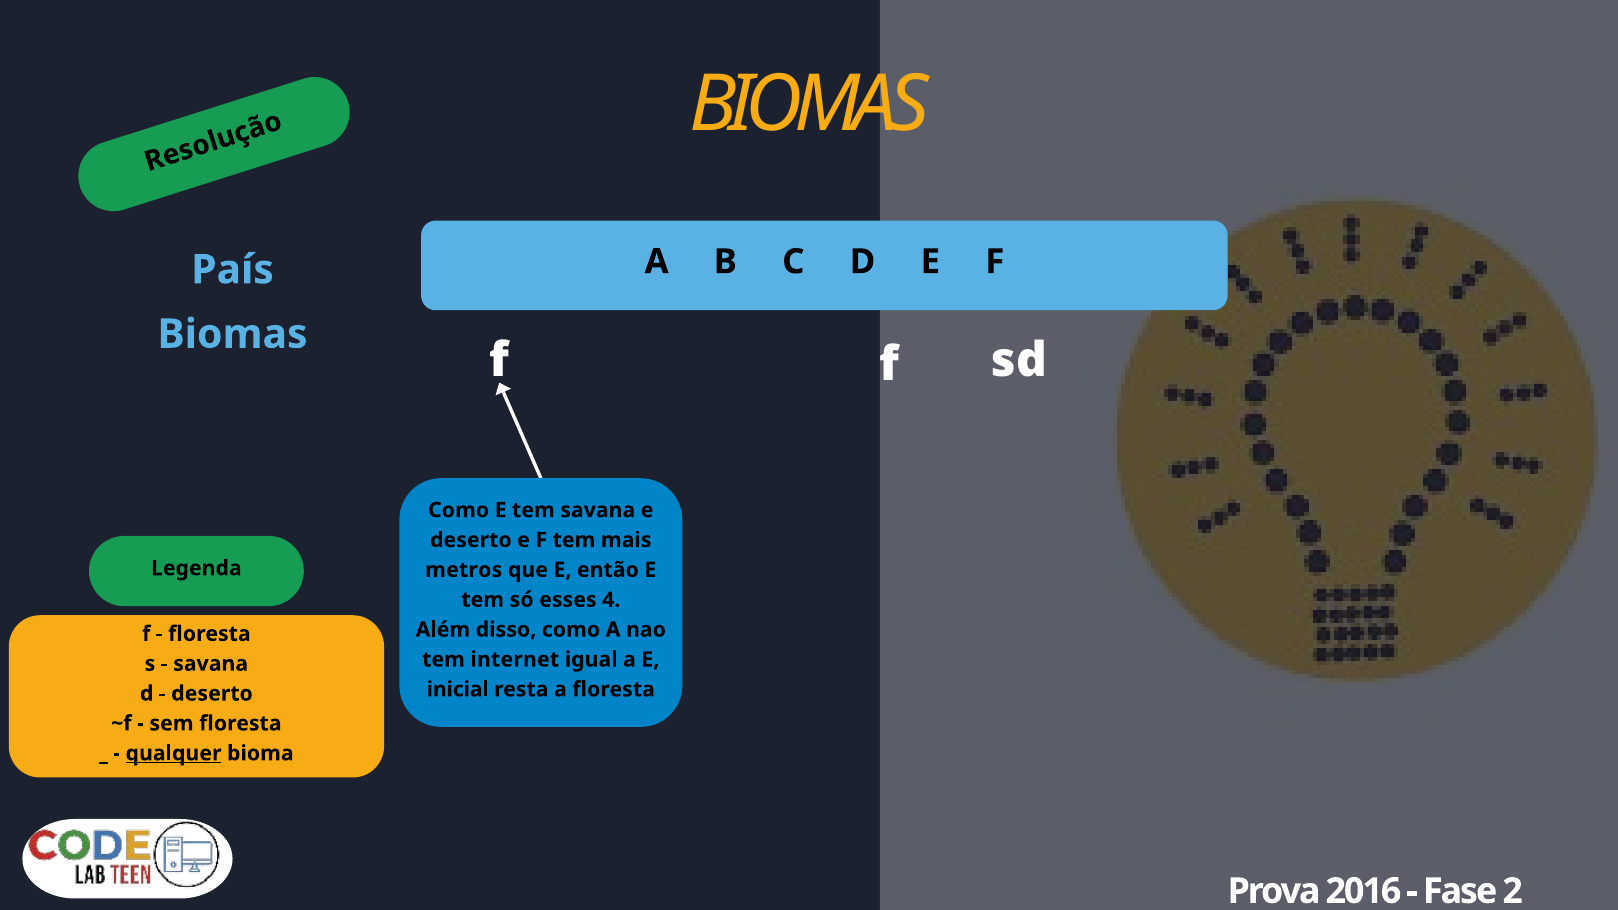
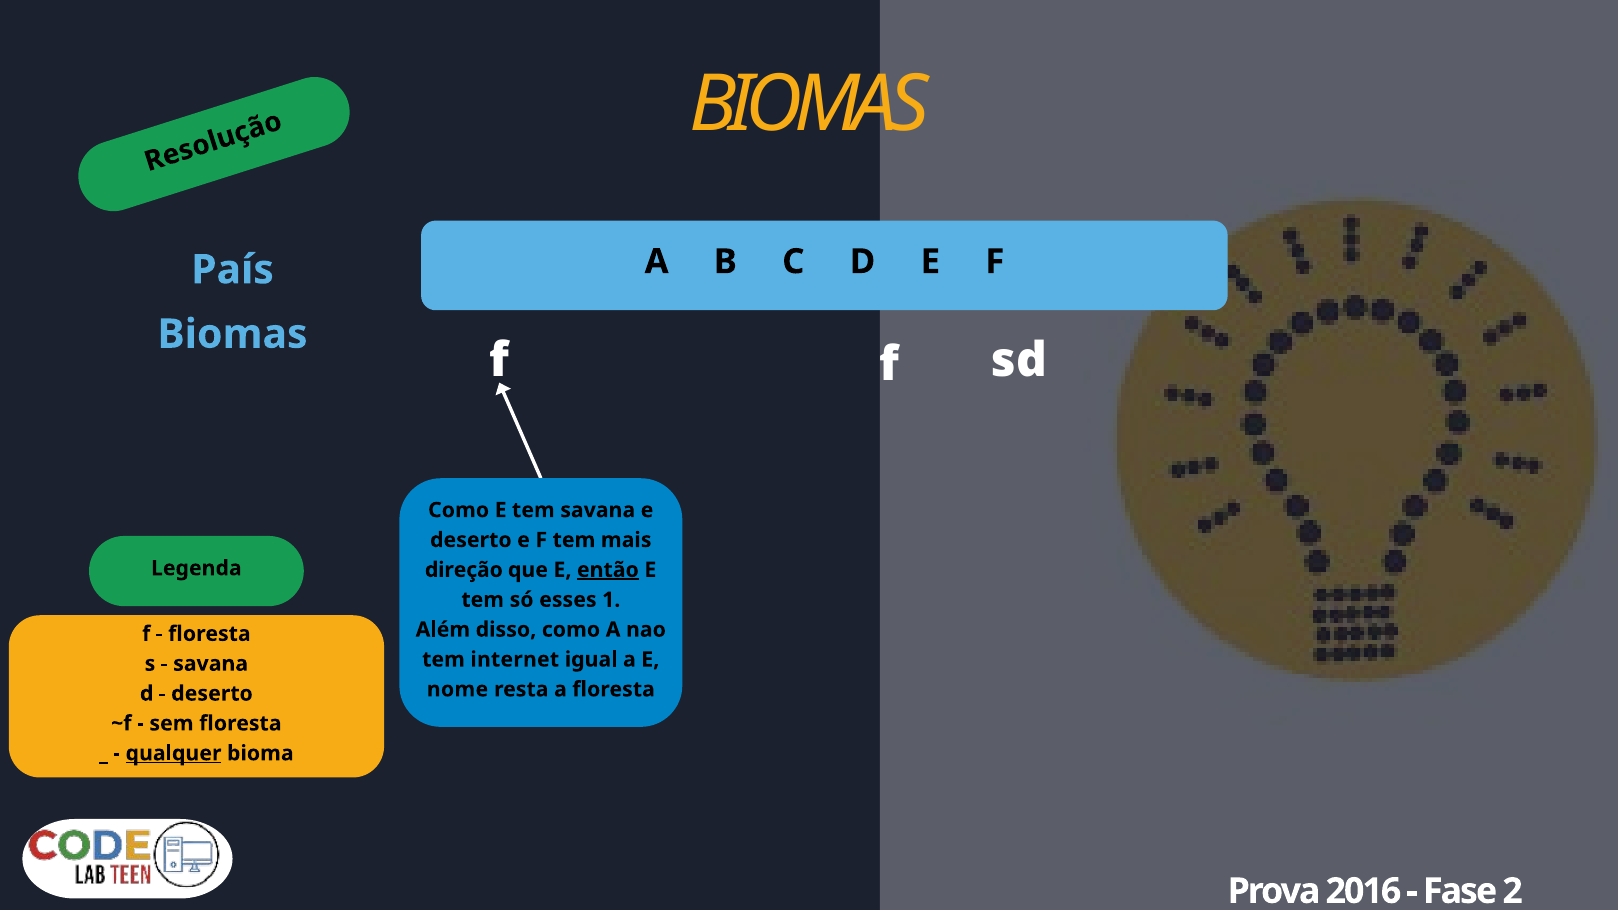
metros: metros -> direção (464, 570)
então underline: none -> present (608, 570)
4: 4 -> 1 (611, 600)
inicial: inicial -> nome (458, 689)
